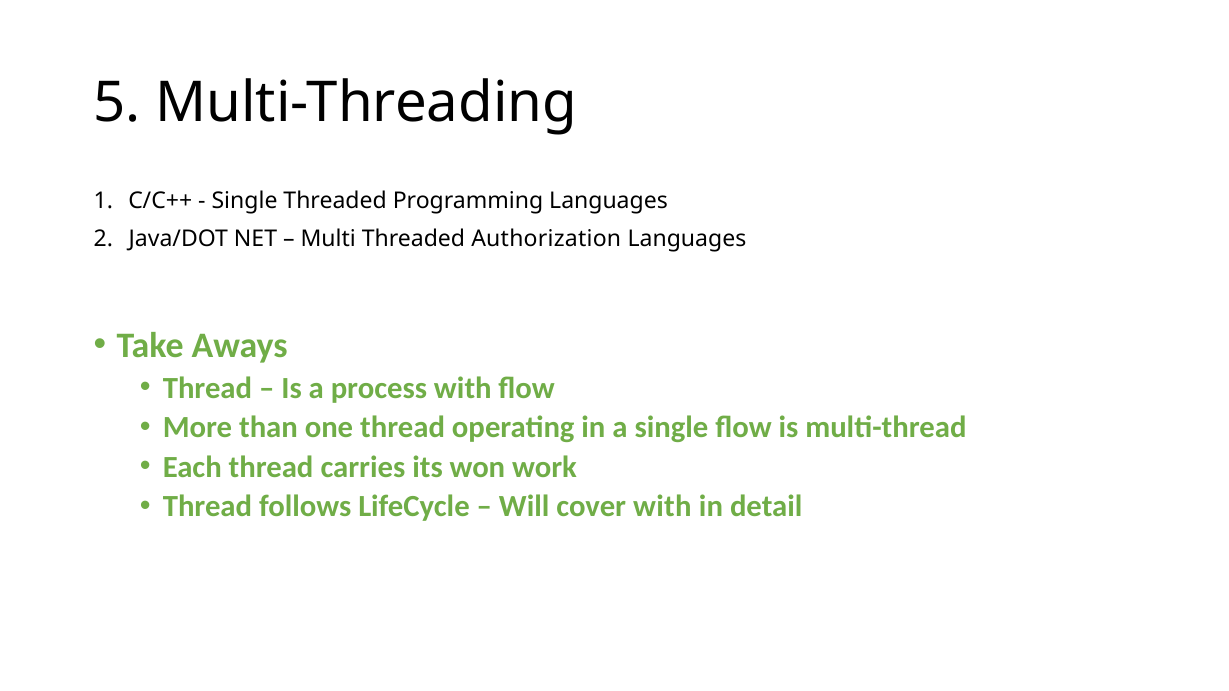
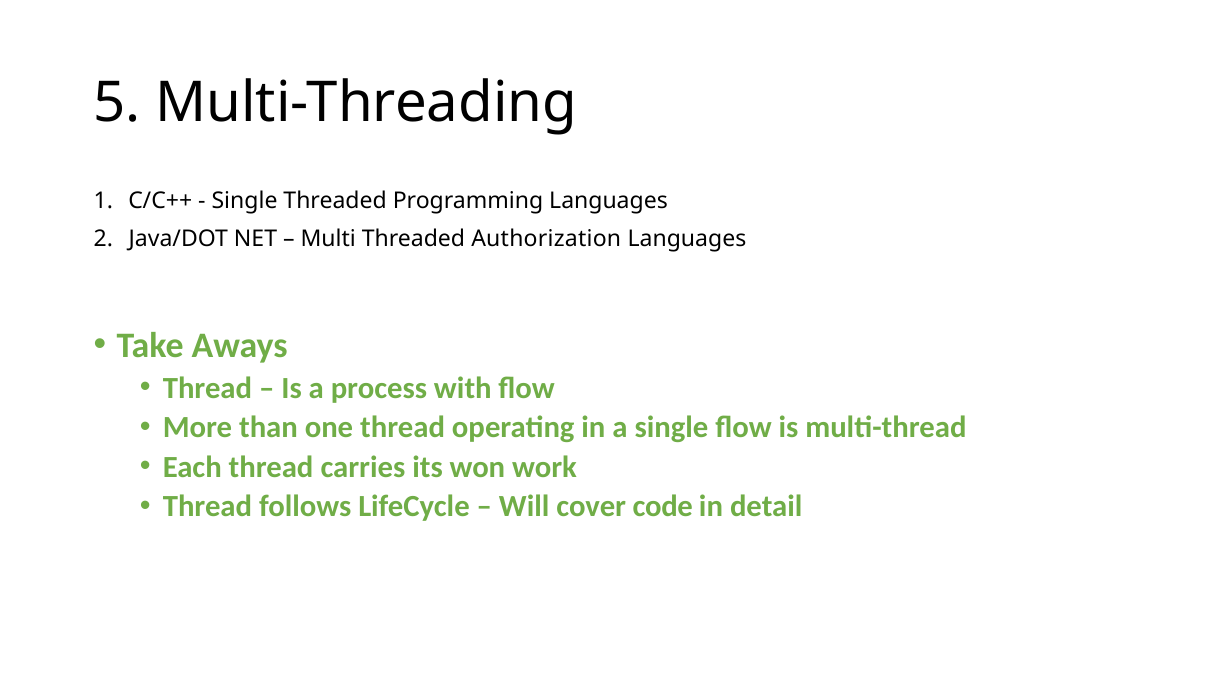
cover with: with -> code (663, 507)
